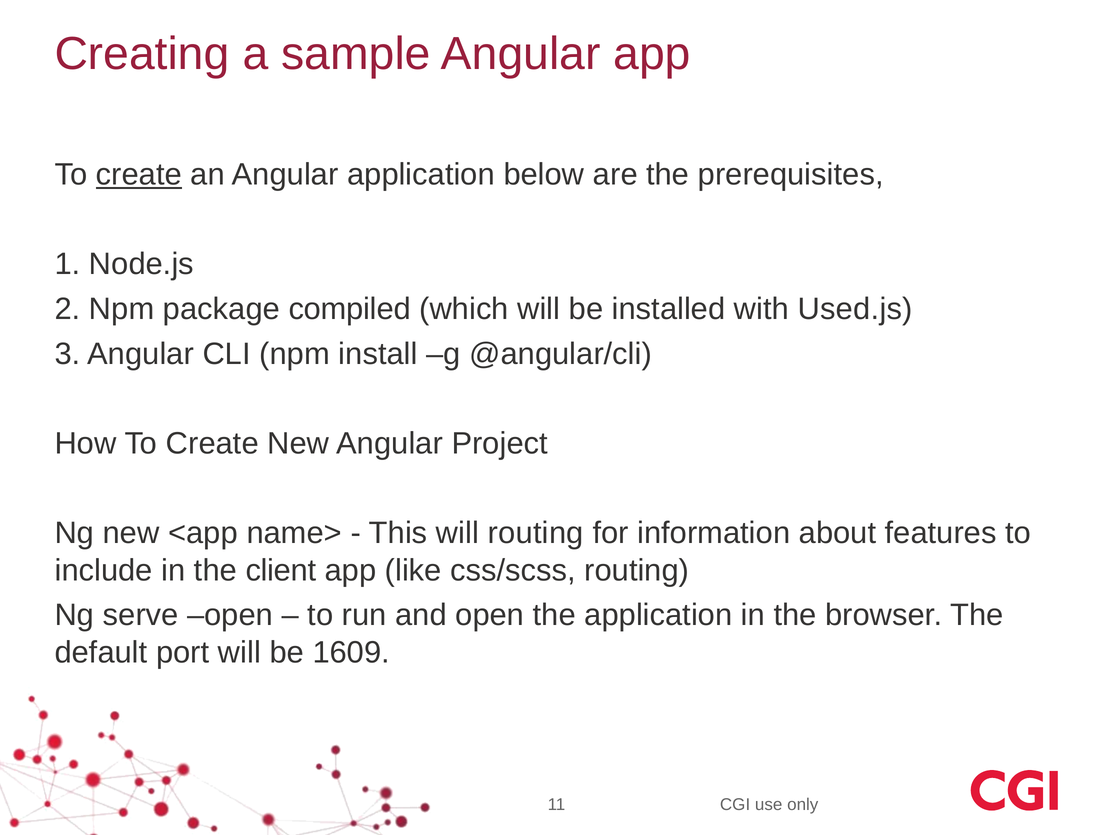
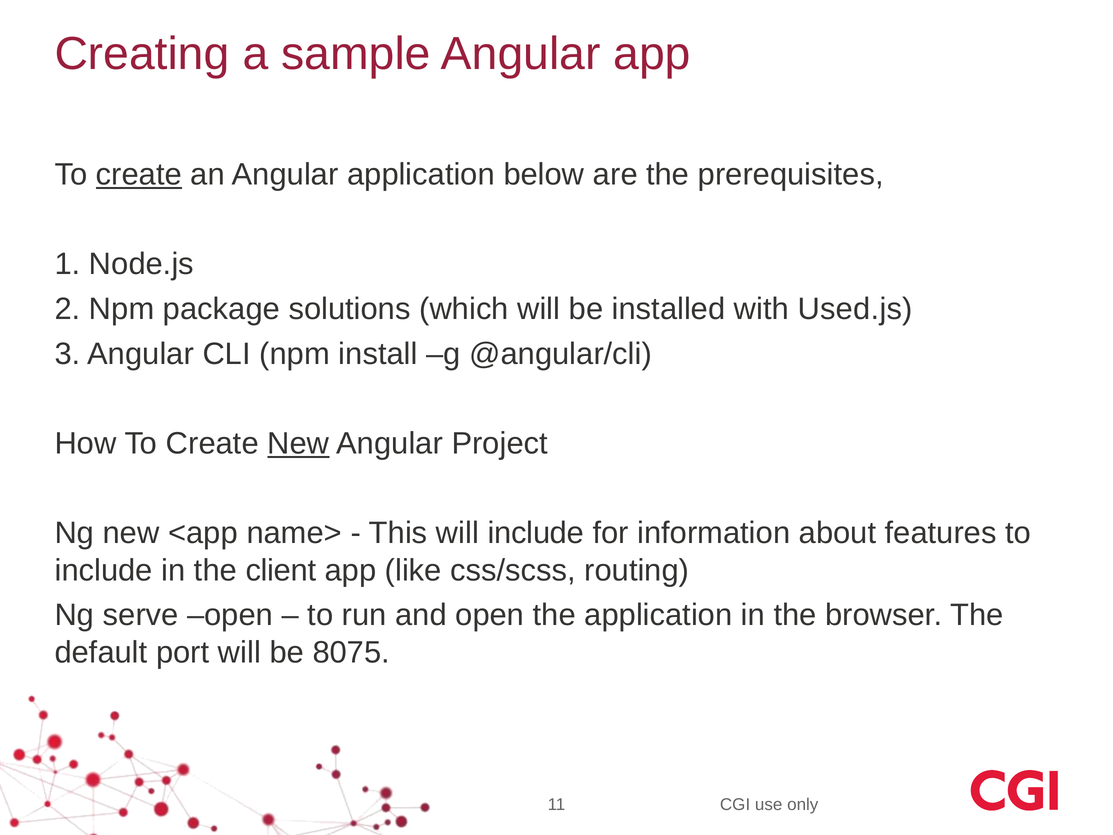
compiled: compiled -> solutions (350, 309)
New underline: none -> present (298, 443)
will routing: routing -> include (536, 533)
1609: 1609 -> 8075 (351, 652)
